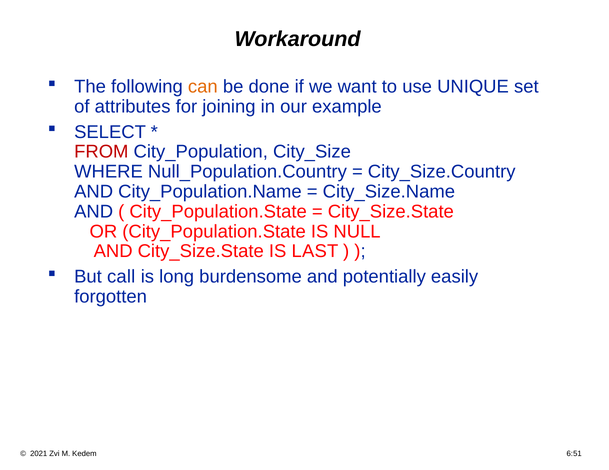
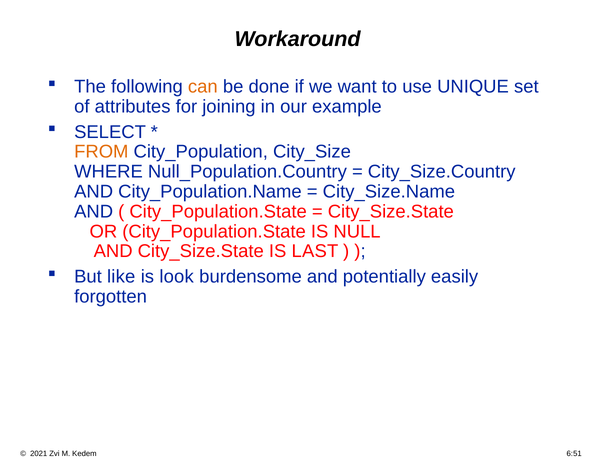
FROM colour: red -> orange (101, 152)
call: call -> like (121, 277)
long: long -> look (177, 277)
